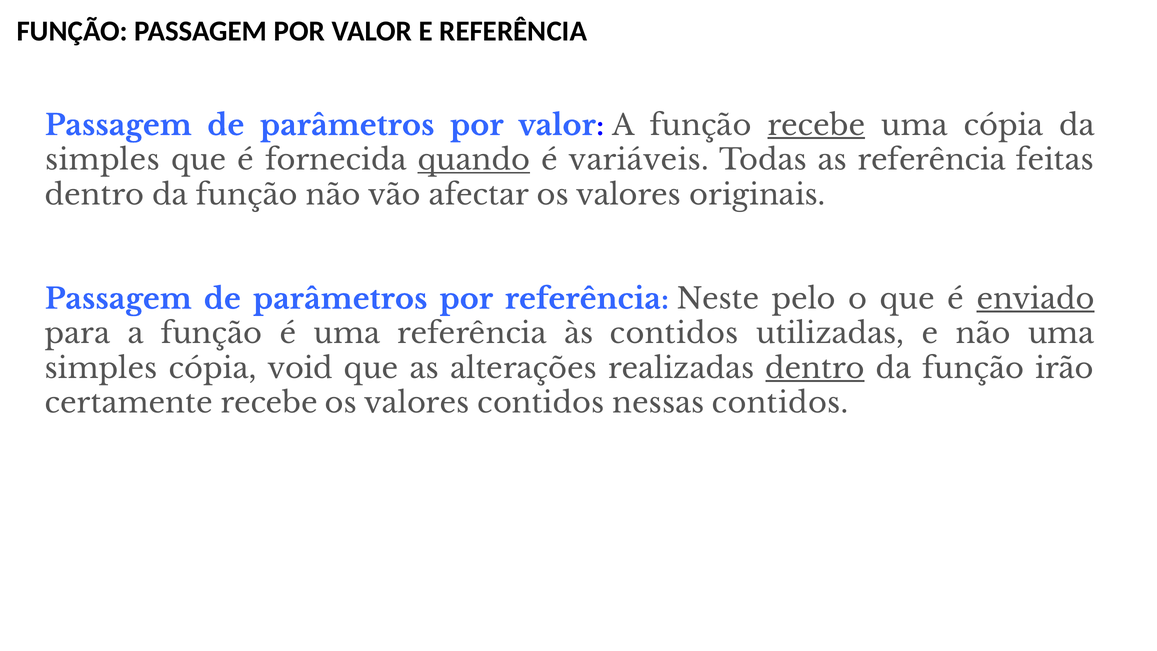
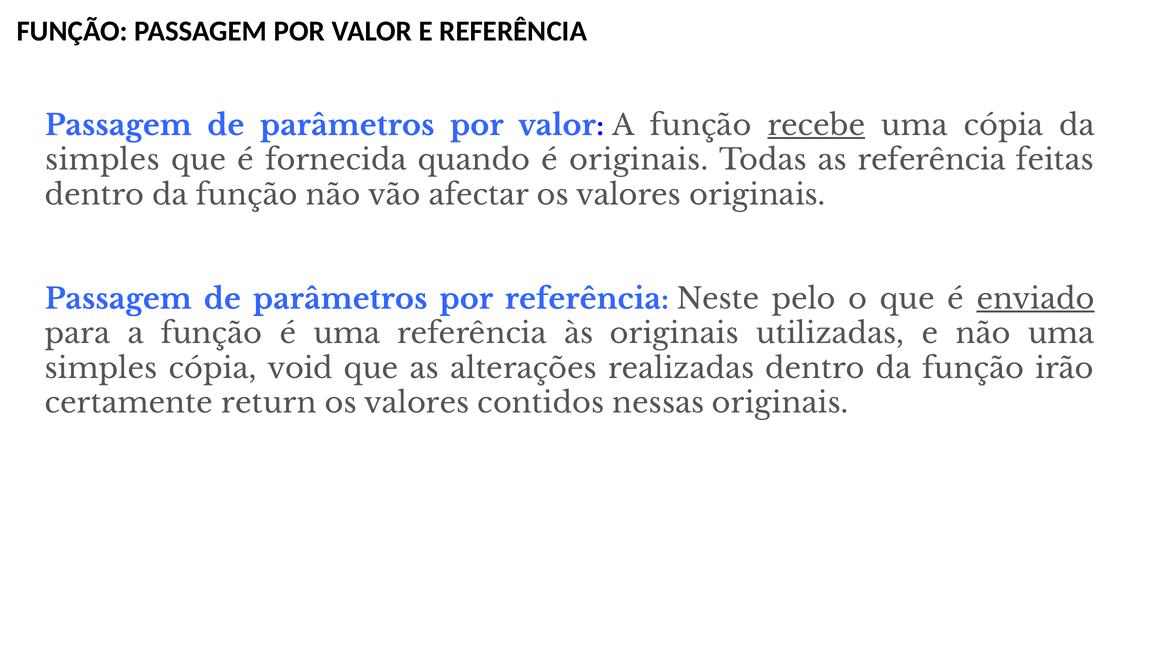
quando underline: present -> none (474, 160)
é variáveis: variáveis -> originais (639, 160)
às contidos: contidos -> originais (674, 334)
dentro underline: present -> none (815, 368)
certamente recebe: recebe -> return (269, 403)
nessas contidos: contidos -> originais (780, 403)
